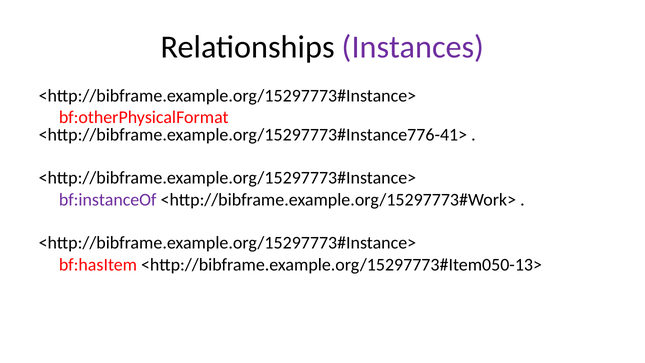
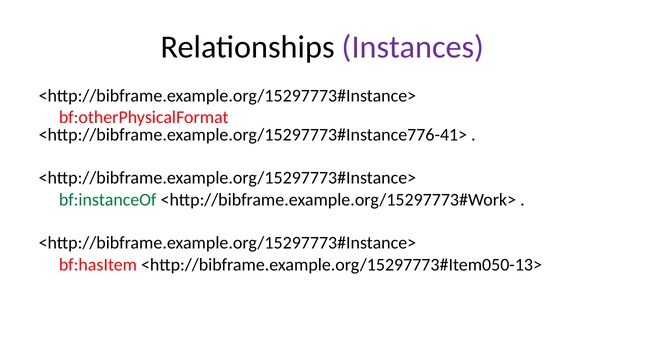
bf:instanceOf colour: purple -> green (108, 200)
